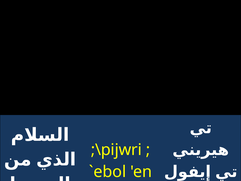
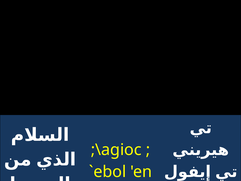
;\pijwri: ;\pijwri -> ;\agioc (116, 150)
